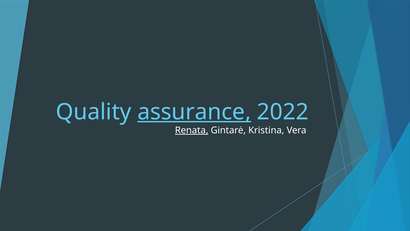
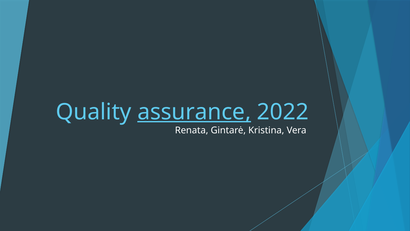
Renata underline: present -> none (192, 130)
